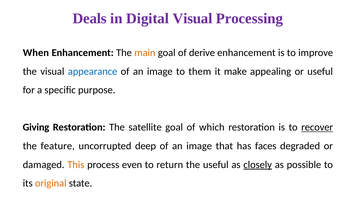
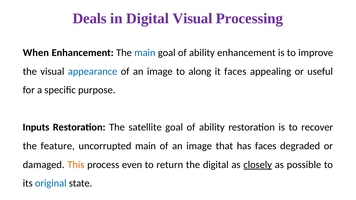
main colour: orange -> blue (145, 53)
derive: derive -> ability (202, 53)
them: them -> along (200, 71)
it make: make -> faces (235, 71)
Giving: Giving -> Inputs (36, 127)
which: which -> ability (212, 127)
recover underline: present -> none (317, 127)
uncorrupted deep: deep -> main (146, 146)
the useful: useful -> digital (216, 165)
original colour: orange -> blue (51, 184)
